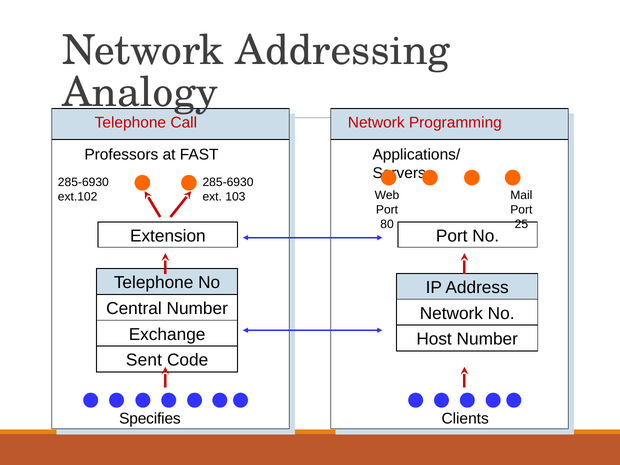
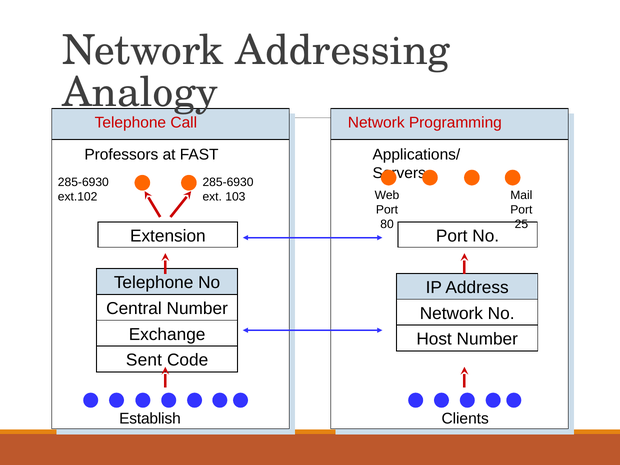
Specifies: Specifies -> Establish (150, 419)
